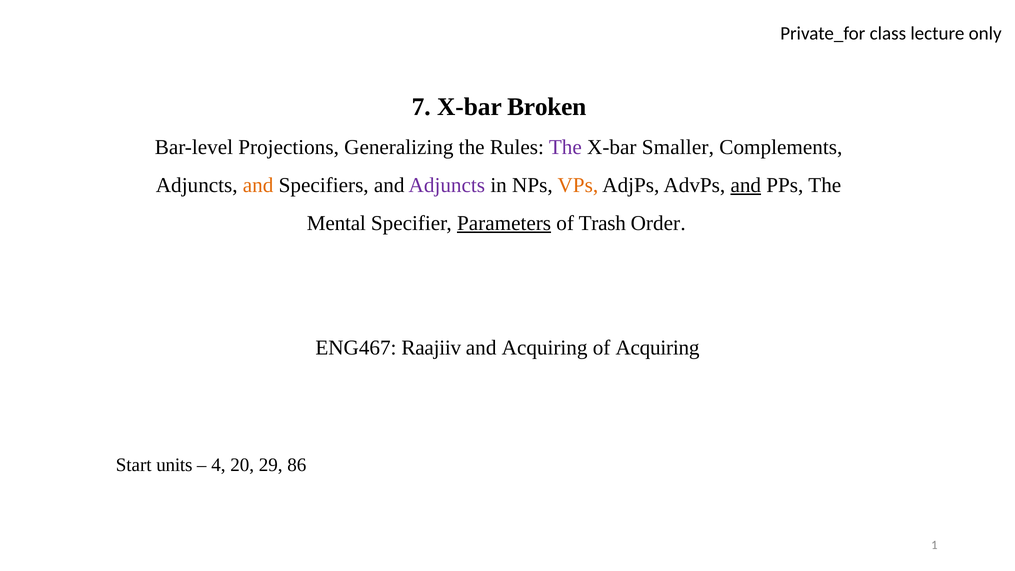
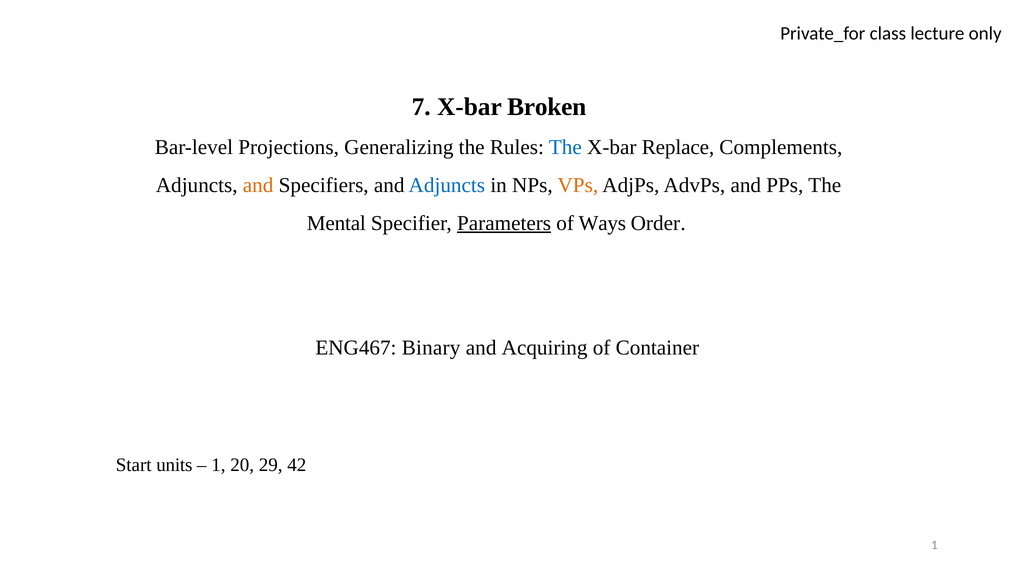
The colour: purple -> blue (565, 147)
Smaller: Smaller -> Replace (678, 147)
Adjuncts colour: purple -> blue (447, 185)
and underline: present -> none (746, 185)
Trash: Trash -> Ways (602, 223)
Raajiiv: Raajiiv -> Binary (431, 348)
of Acquiring: Acquiring -> Container (657, 348)
4: 4 -> 1 (218, 465)
86: 86 -> 42 (297, 465)
